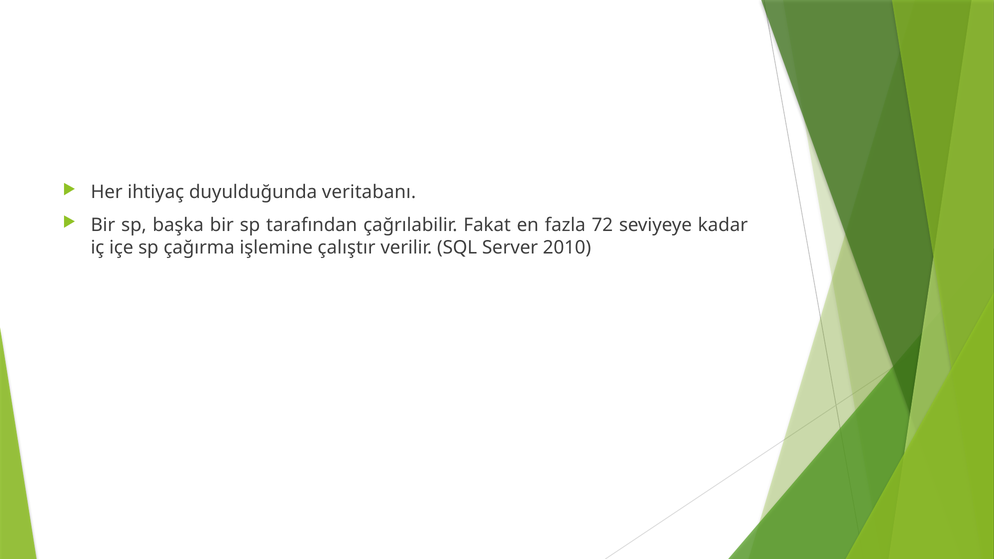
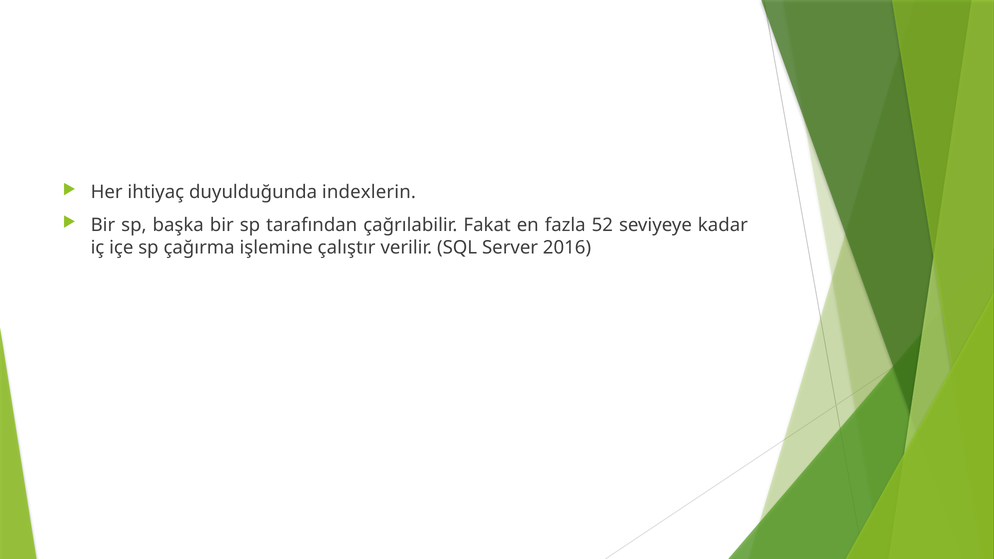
veritabanı: veritabanı -> indexlerin (369, 192)
72: 72 -> 52 (602, 225)
2010: 2010 -> 2016 (567, 247)
